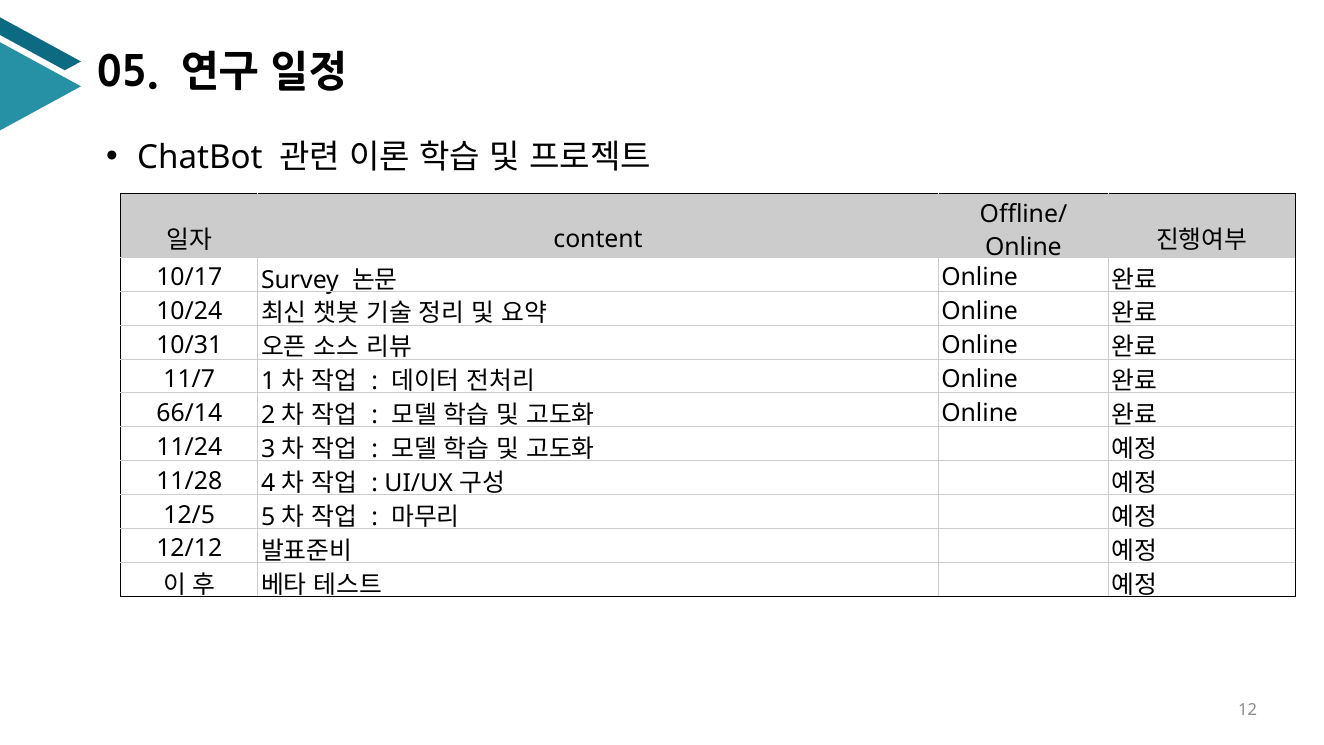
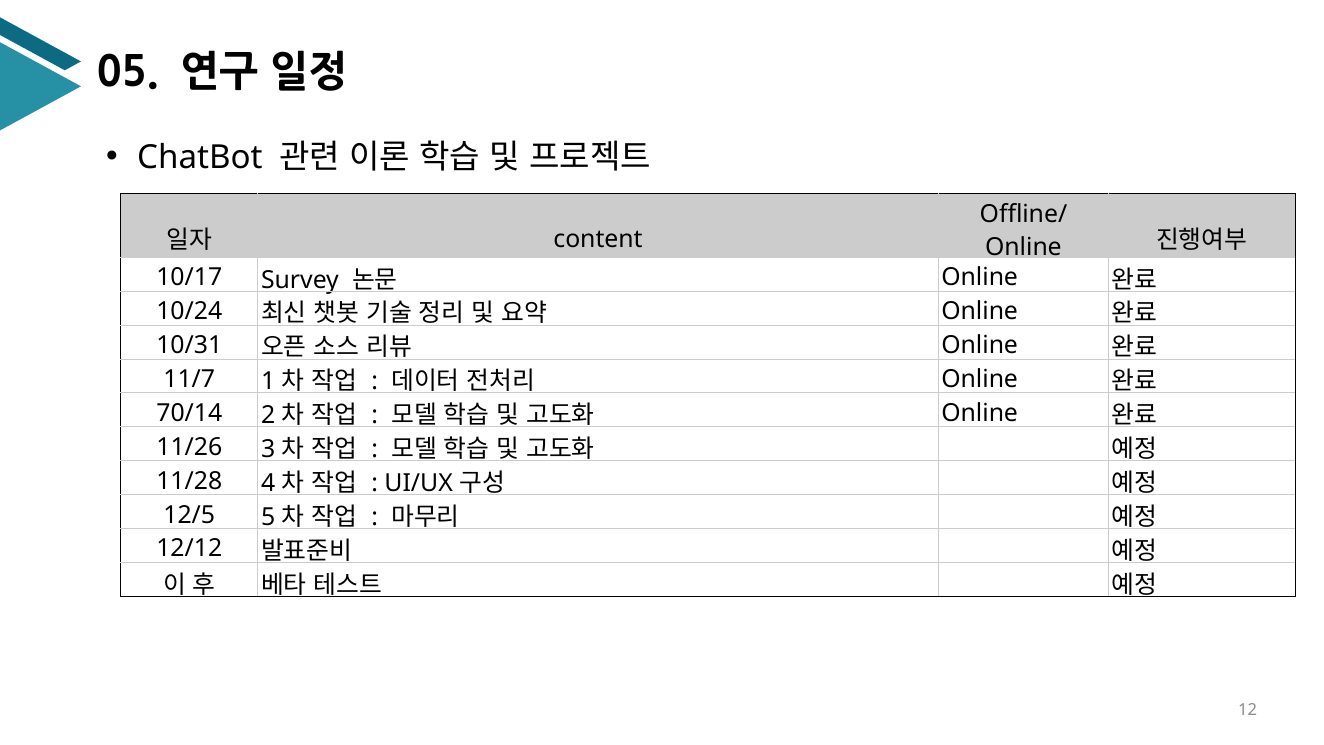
66/14: 66/14 -> 70/14 (189, 413)
11/24: 11/24 -> 11/26 (189, 447)
